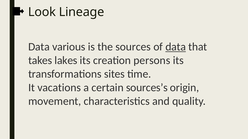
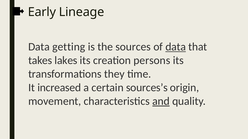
Look: Look -> Early (42, 12)
various: various -> getting (69, 47)
sites: sites -> they (114, 74)
vacations: vacations -> increased (59, 88)
and underline: none -> present (161, 102)
